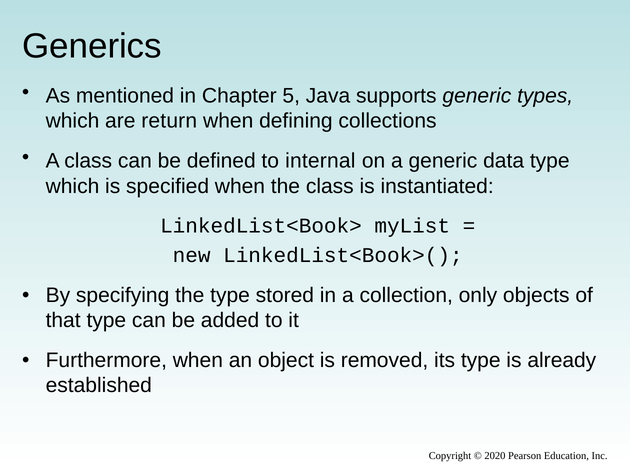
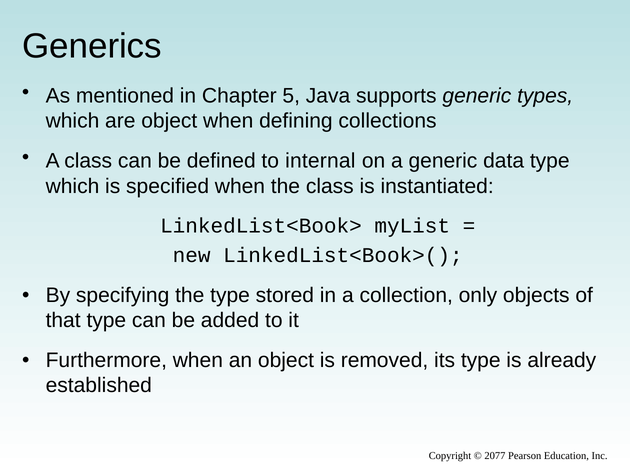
are return: return -> object (169, 121)
2020: 2020 -> 2077 (495, 456)
